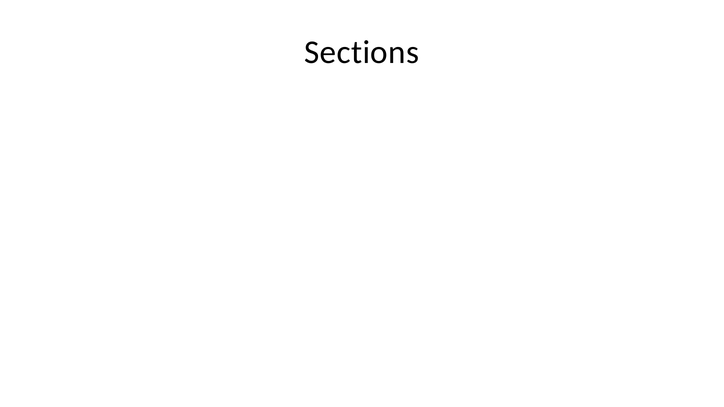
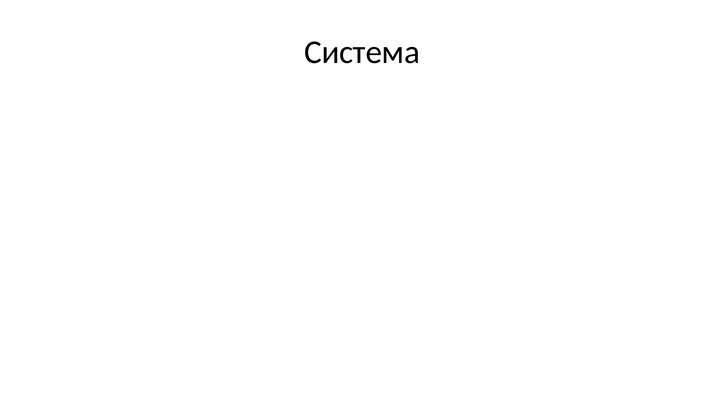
Sections: Sections -> Система (362, 53)
